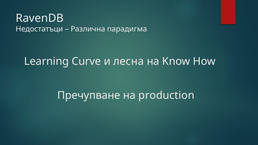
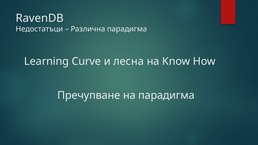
на production: production -> парадигма (166, 95)
